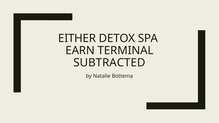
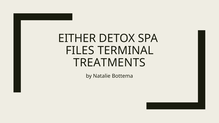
EARN: EARN -> FILES (80, 51)
SUBTRACTED: SUBTRACTED -> TREATMENTS (109, 63)
